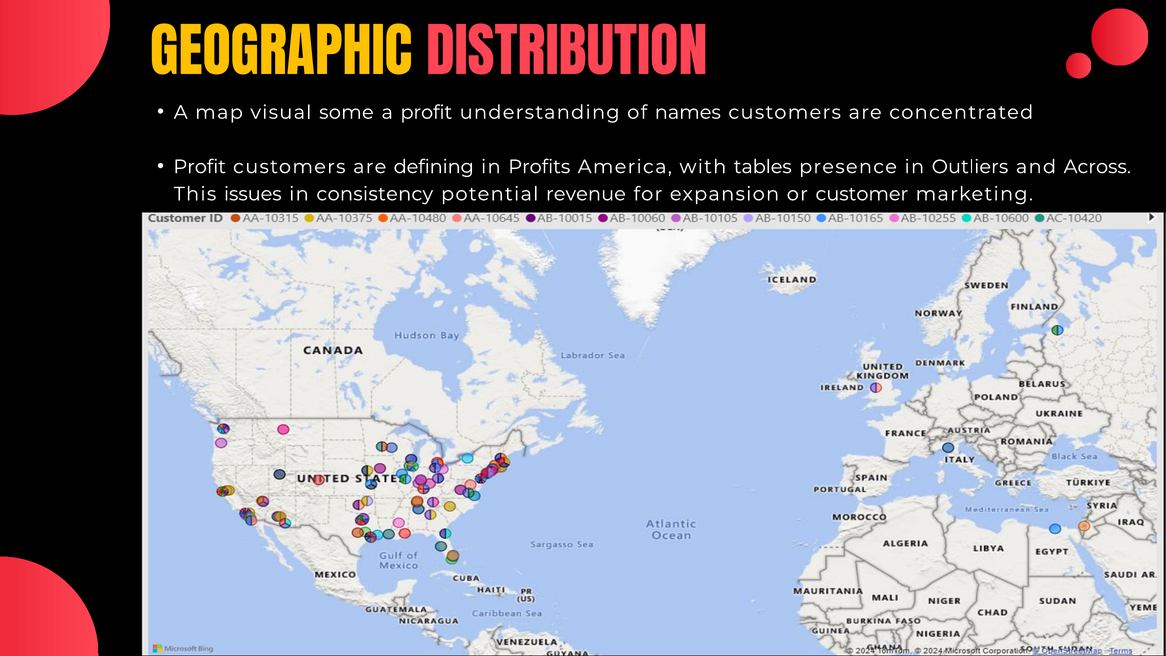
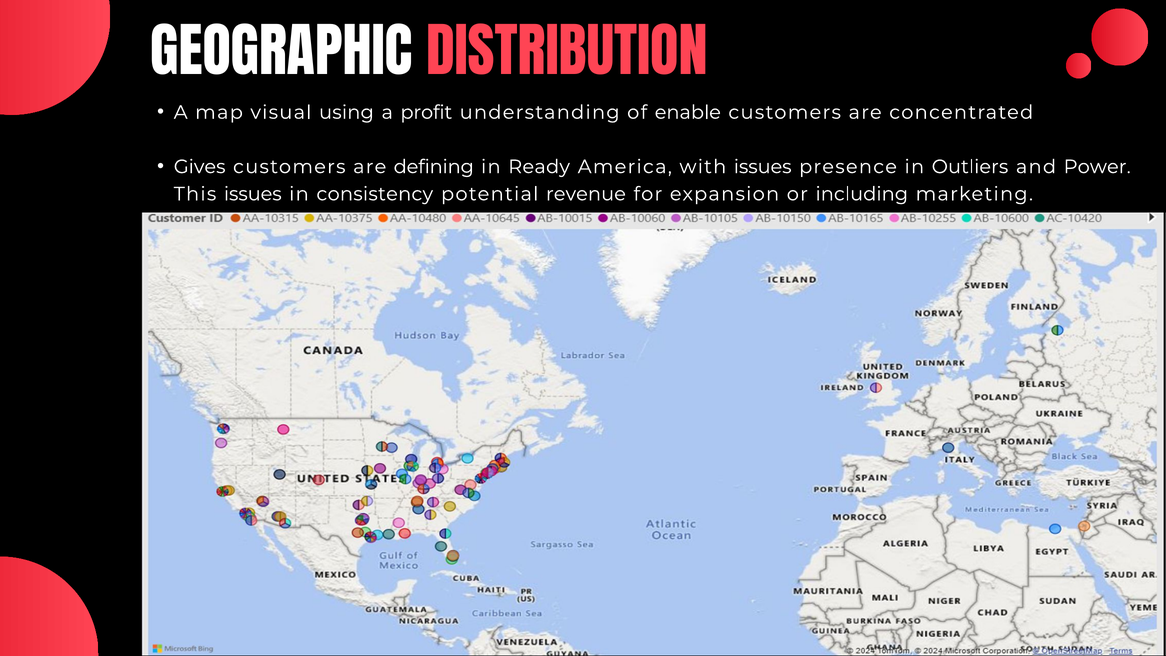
GEOGRAPHIC colour: yellow -> white (281, 55)
some: some -> using (346, 112)
names: names -> enable (688, 112)
Profit: Profit -> Gives (200, 167)
Profits: Profits -> Ready (539, 167)
with tables: tables -> issues (763, 167)
Across: Across -> Power (1097, 167)
customer: customer -> including (862, 194)
